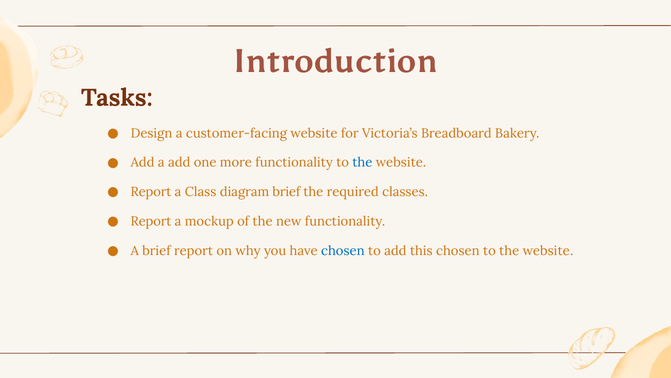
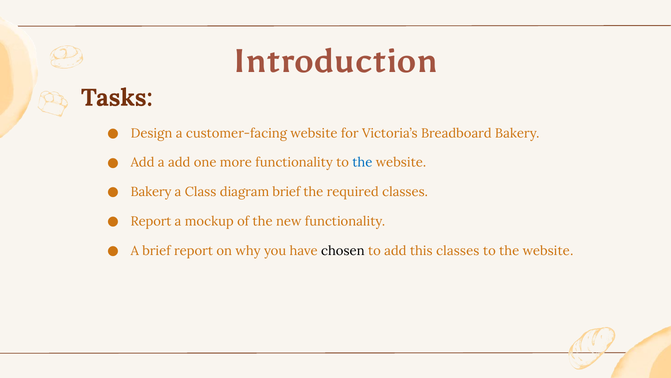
Report: Report -> Bakery (151, 192)
chosen colour: blue -> black (343, 251)
this chosen: chosen -> classes (458, 251)
